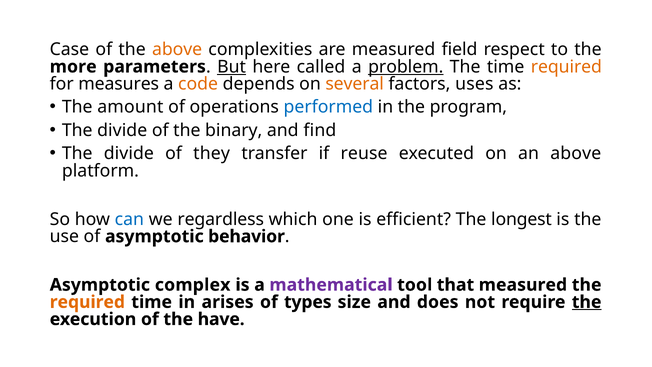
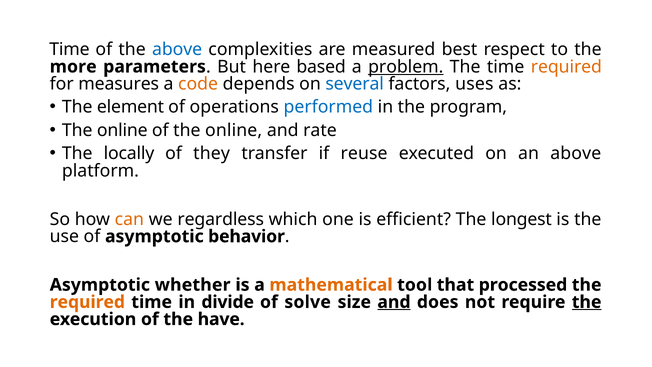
Case: Case -> Time (70, 49)
above colour: orange -> blue (177, 49)
field: field -> best (459, 49)
But underline: present -> none (232, 67)
called: called -> based (321, 67)
several colour: orange -> blue (355, 84)
amount: amount -> element (131, 107)
divide: divide -> online (122, 130)
of the binary: binary -> online (234, 130)
find: find -> rate (320, 130)
divide: divide -> locally (129, 154)
can colour: blue -> orange (129, 219)
complex: complex -> whether (193, 285)
mathematical colour: purple -> orange (331, 285)
that measured: measured -> processed (523, 285)
arises: arises -> divide (228, 302)
types: types -> solve (308, 302)
and underline: none -> present (394, 302)
